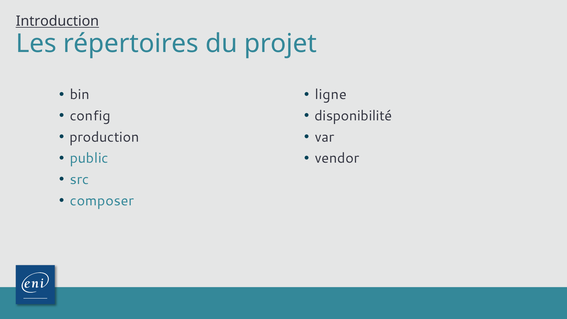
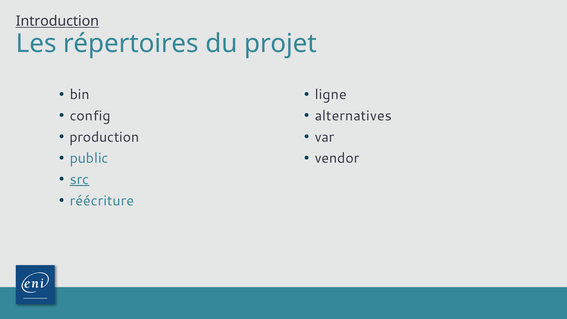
disponibilité: disponibilité -> alternatives (353, 116)
src underline: none -> present (79, 179)
composer: composer -> réécriture (102, 201)
